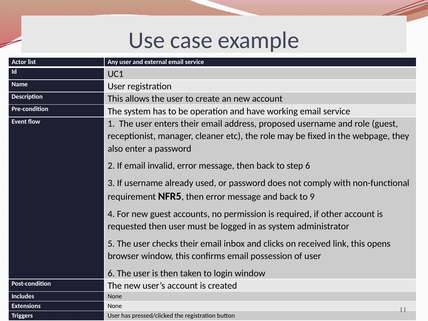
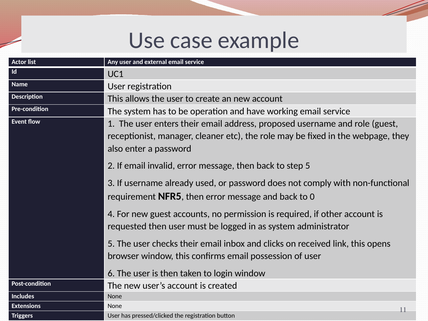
step 6: 6 -> 5 (308, 166)
9: 9 -> 0 (312, 197)
